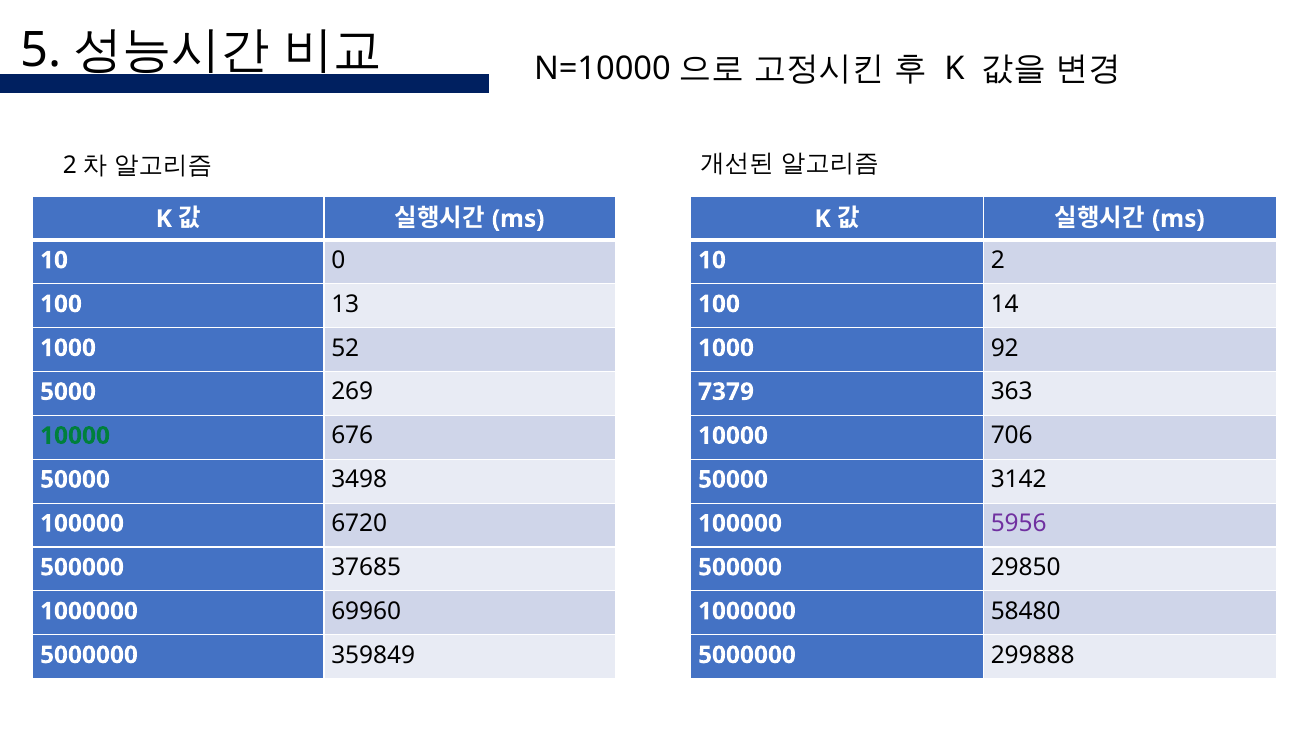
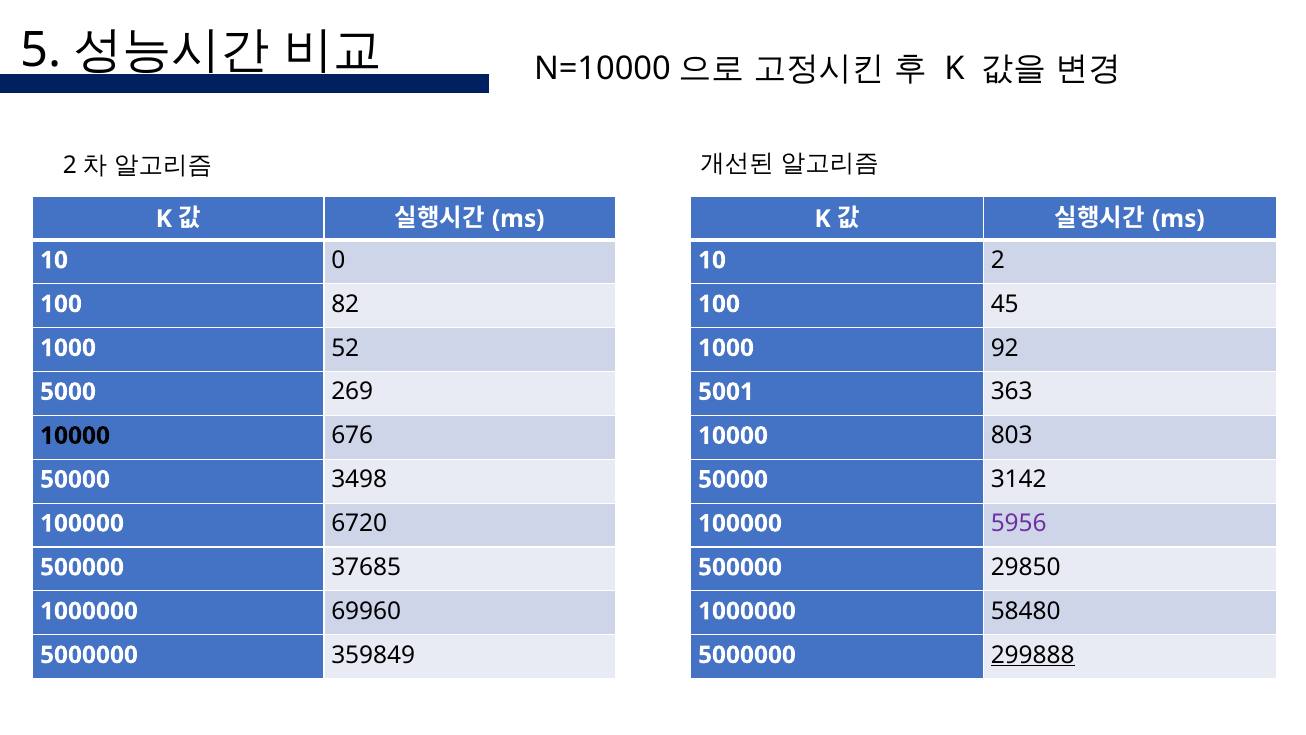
13: 13 -> 82 (345, 304)
14: 14 -> 45 (1005, 304)
7379: 7379 -> 5001 (726, 392)
10000 colour: green -> black (75, 435)
706: 706 -> 803 (1012, 435)
299888 underline: none -> present (1033, 655)
